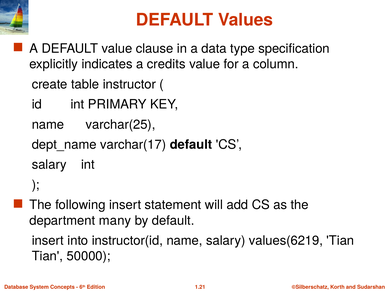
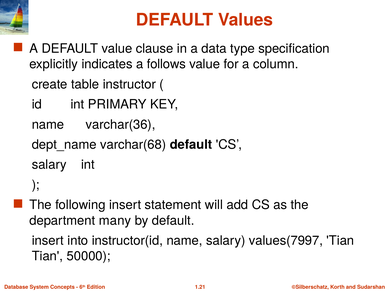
credits: credits -> follows (166, 64)
varchar(25: varchar(25 -> varchar(36 (121, 124)
varchar(17: varchar(17 -> varchar(68 (133, 144)
values(6219: values(6219 -> values(7997 (286, 240)
